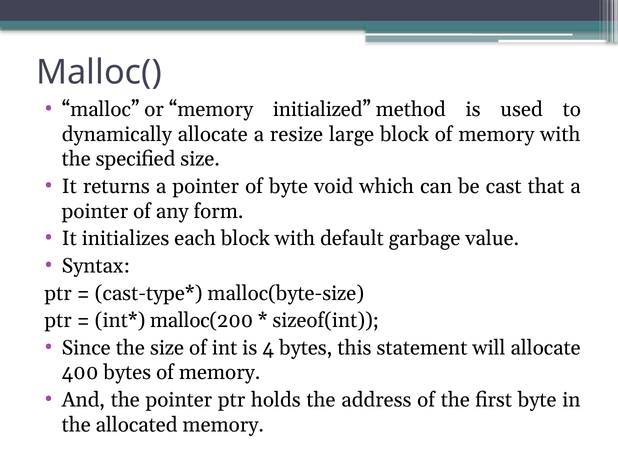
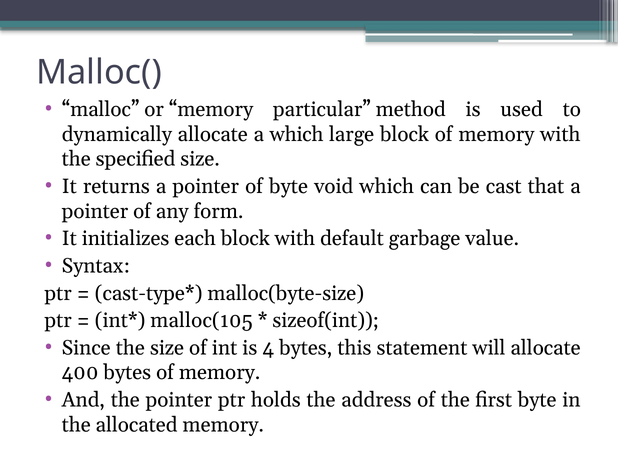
initialized: initialized -> particular (322, 110)
a resize: resize -> which (297, 134)
malloc(200: malloc(200 -> malloc(105 (201, 320)
